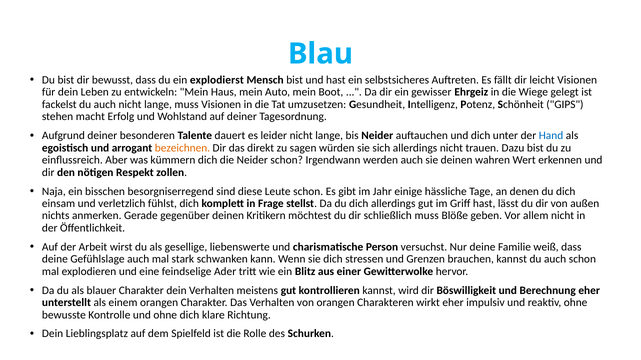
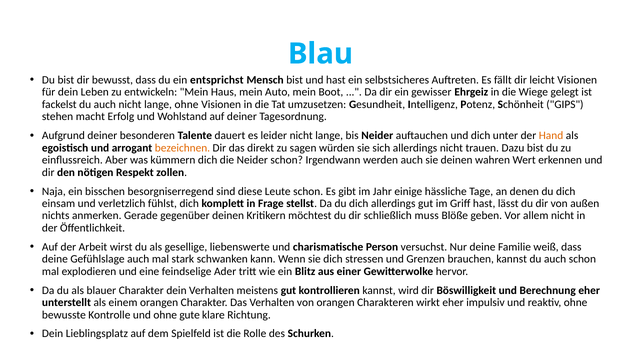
explodierst: explodierst -> entsprichst (217, 80)
lange muss: muss -> ohne (187, 105)
Hand colour: blue -> orange (551, 136)
ohne dich: dich -> gute (190, 315)
